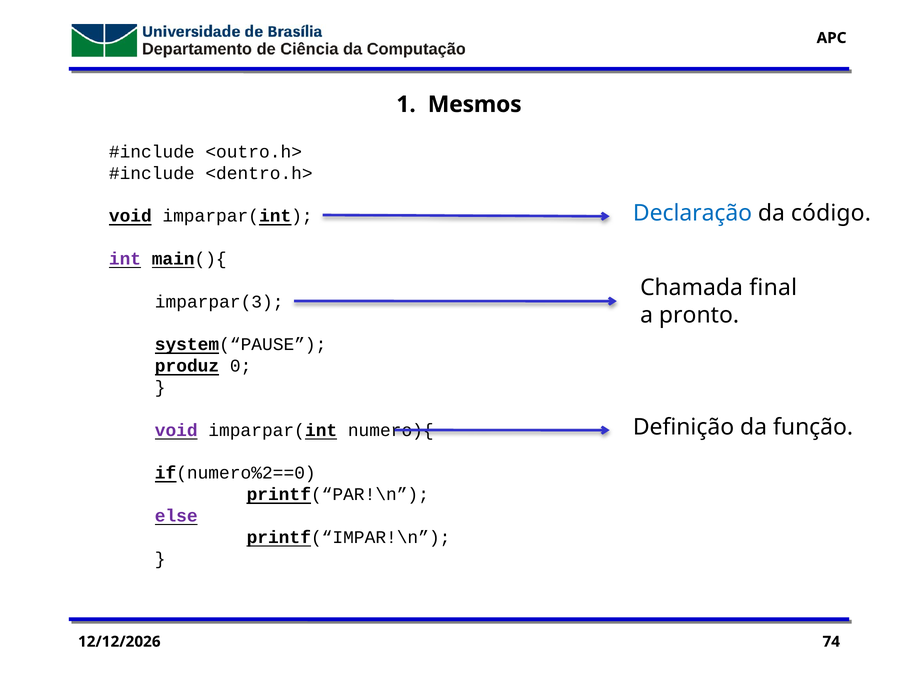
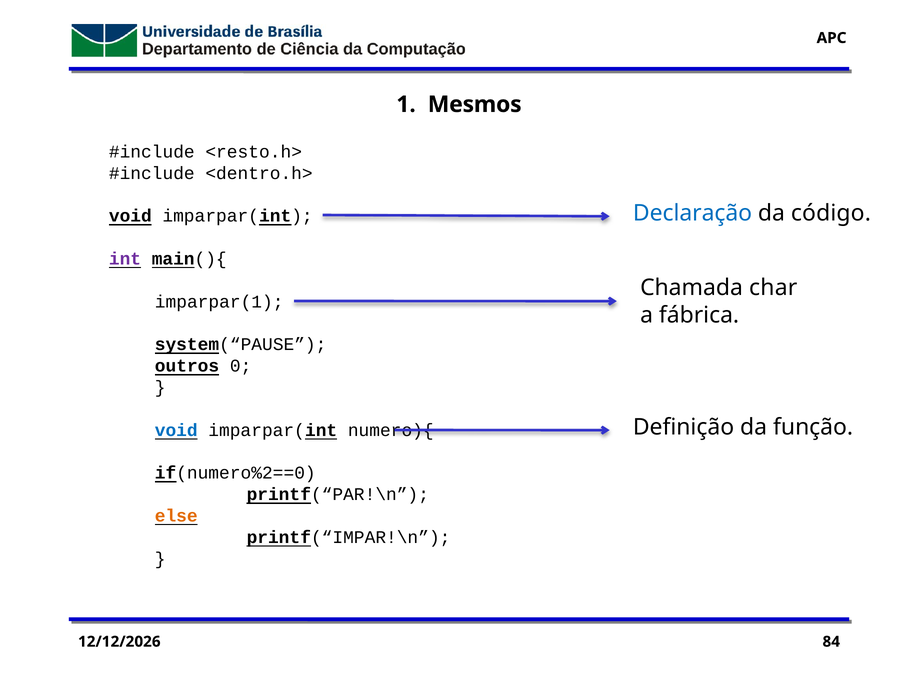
<outro.h>: <outro.h> -> <resto.h> (254, 152)
final: final -> char (773, 288)
imparpar(3: imparpar(3 -> imparpar(1 (219, 302)
pronto: pronto -> fábrica (699, 315)
produz: produz -> outros (187, 366)
void colour: purple -> blue (176, 431)
else colour: purple -> orange (176, 516)
74: 74 -> 84 (831, 642)
